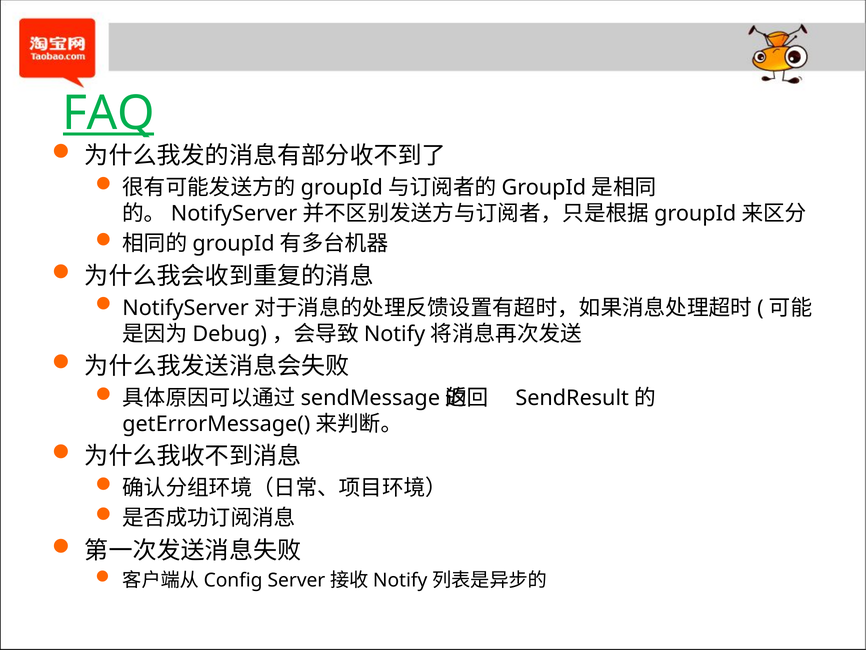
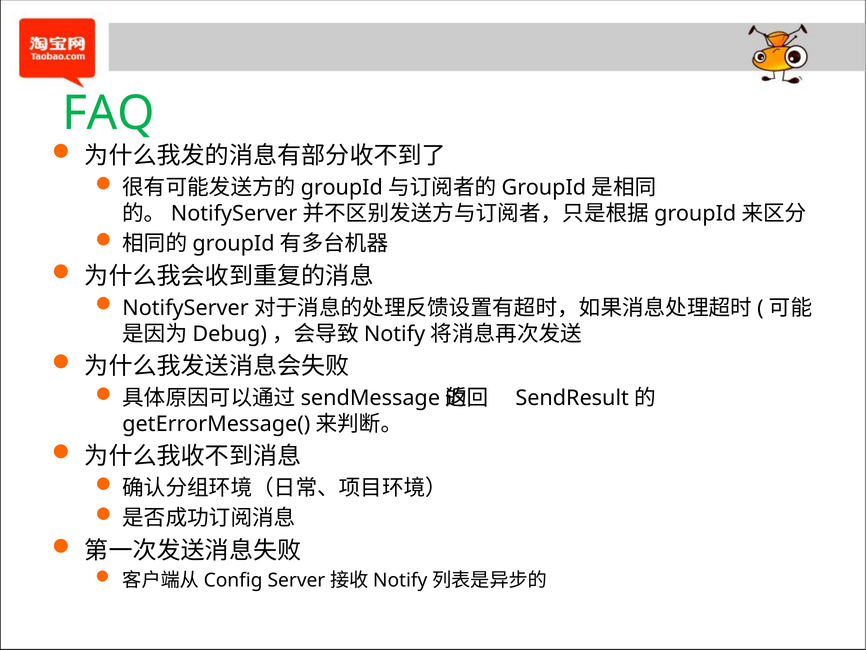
FAQ underline: present -> none (109, 113)
